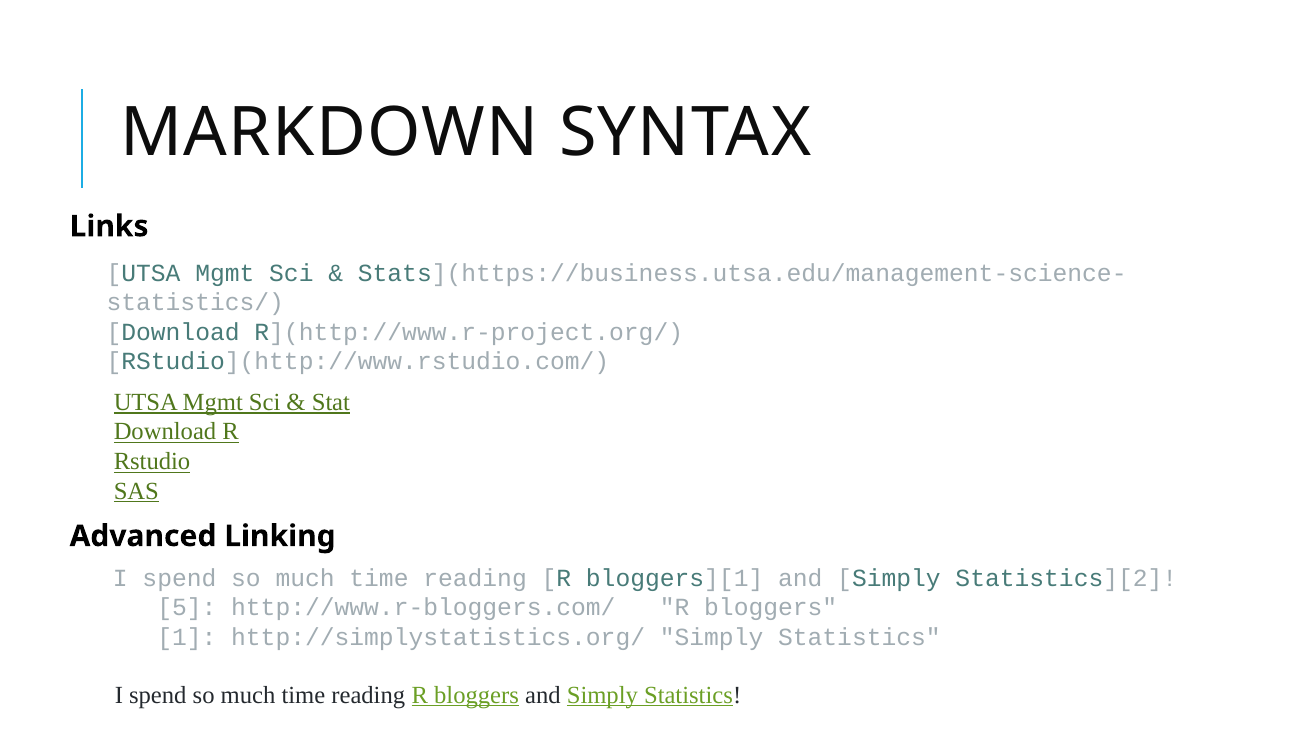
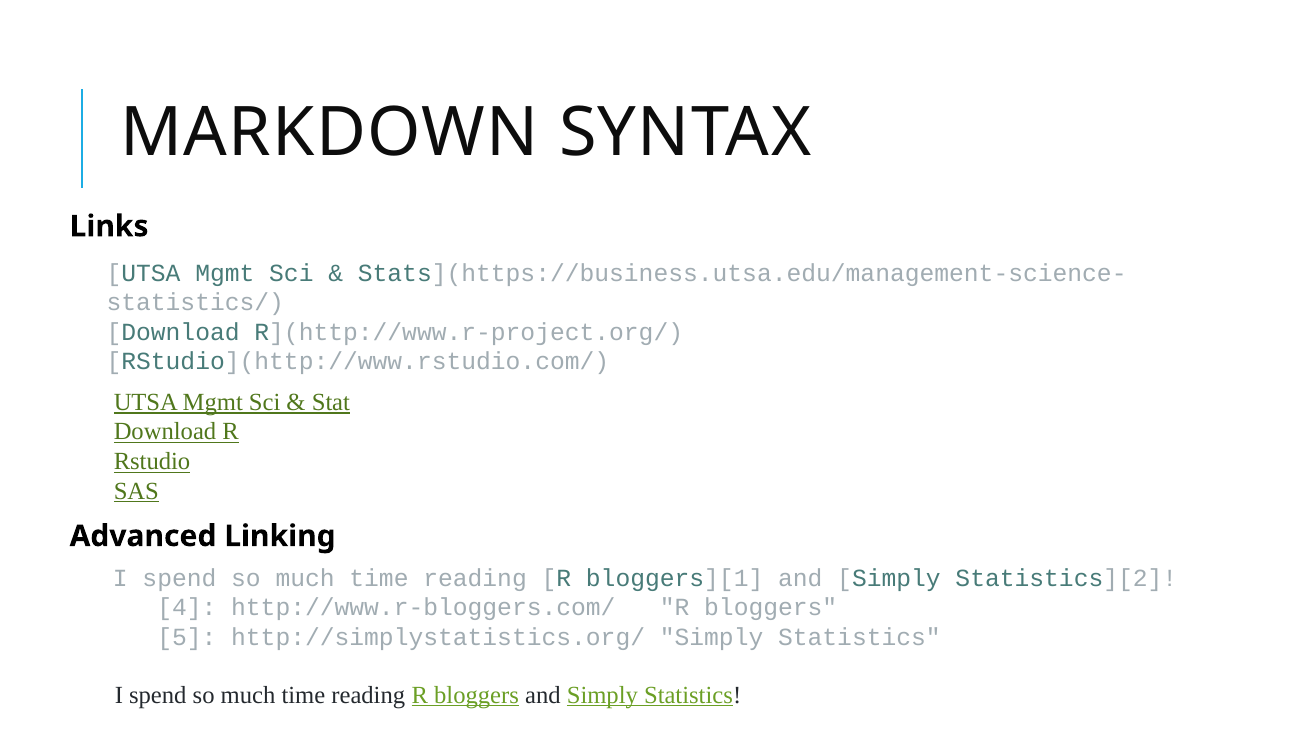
5: 5 -> 4 (187, 608)
1: 1 -> 5 (187, 637)
